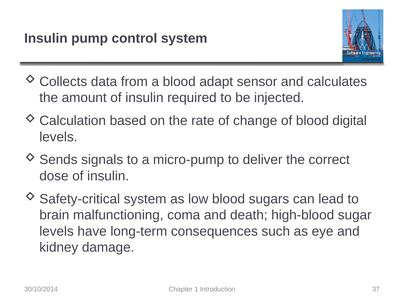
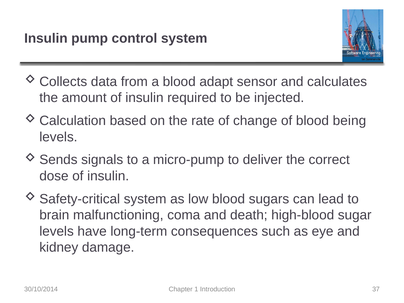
digital: digital -> being (349, 121)
